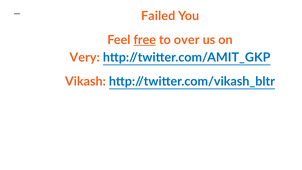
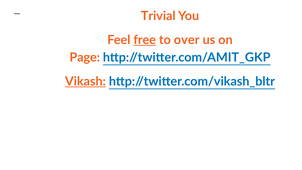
Failed: Failed -> Trivial (158, 16)
Very: Very -> Page (85, 57)
Vikash underline: none -> present (85, 81)
